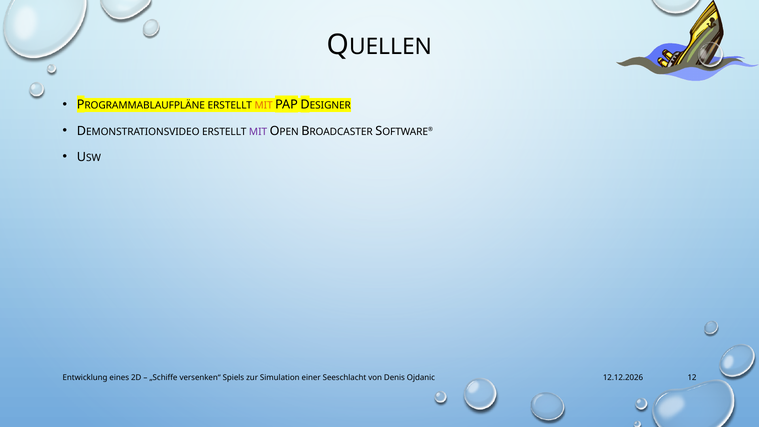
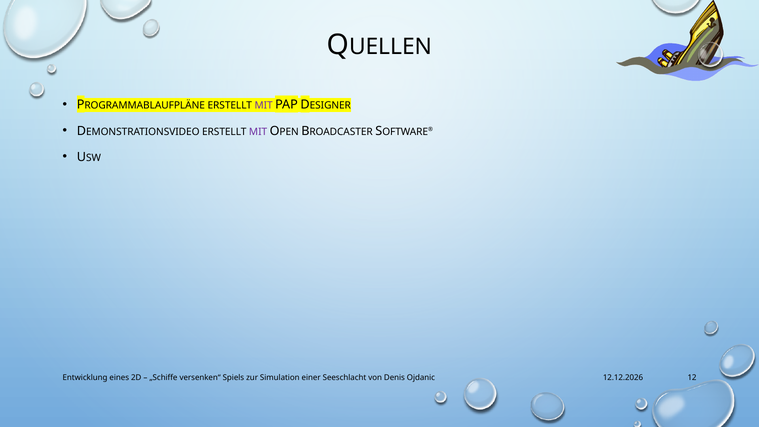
MIT colour: orange -> purple (264, 106)
